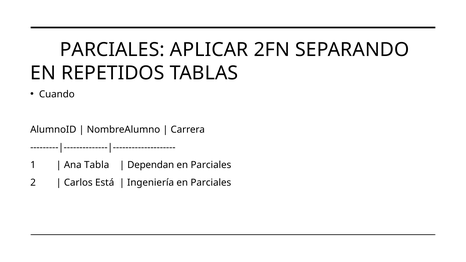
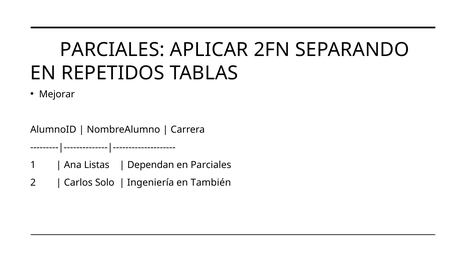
Cuando: Cuando -> Mejorar (57, 94)
Tabla: Tabla -> Listas (97, 165)
Está: Está -> Solo (105, 183)
Ingeniería en Parciales: Parciales -> También (211, 183)
